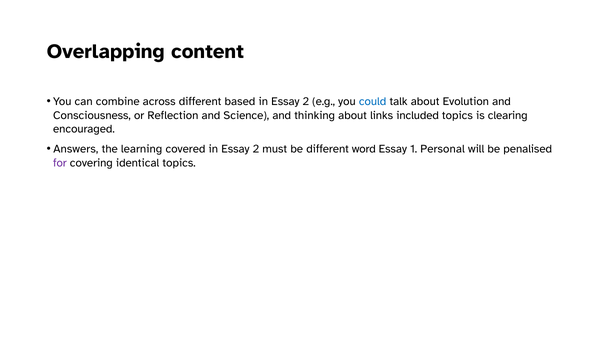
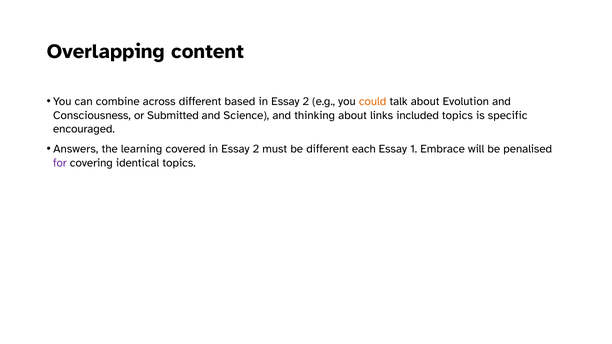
could colour: blue -> orange (373, 102)
Reflection: Reflection -> Submitted (173, 115)
clearing: clearing -> specific (508, 115)
word: word -> each (364, 149)
Personal: Personal -> Embrace (443, 149)
